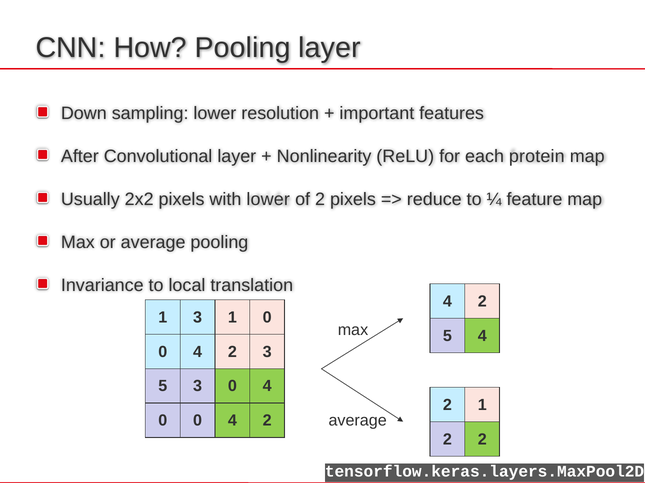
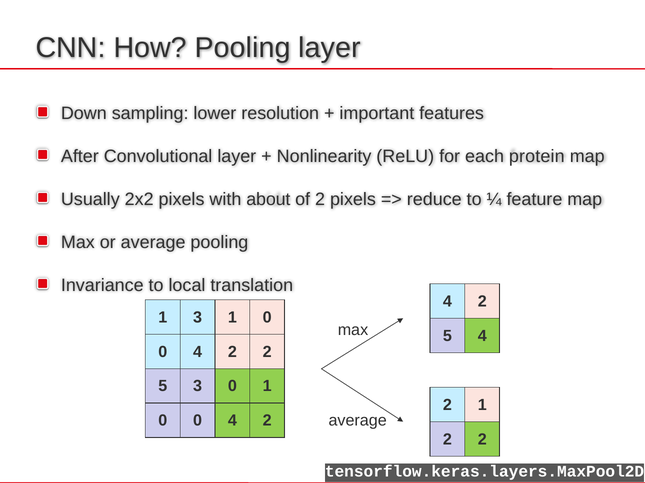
with lower: lower -> about (268, 200)
4 2 3: 3 -> 2 (267, 352)
3 0 4: 4 -> 1 (267, 387)
